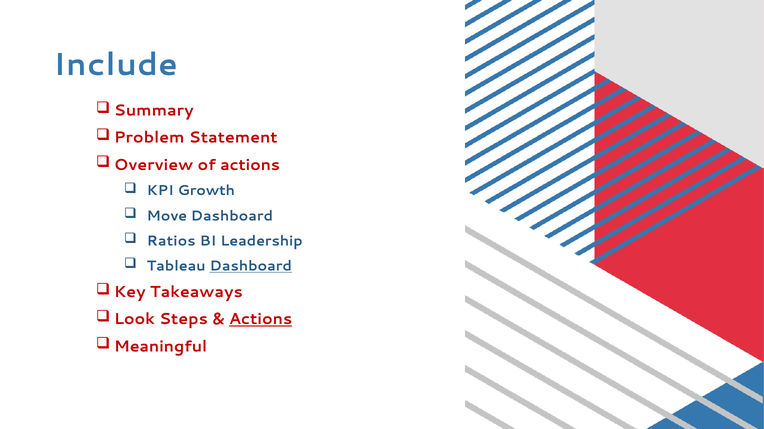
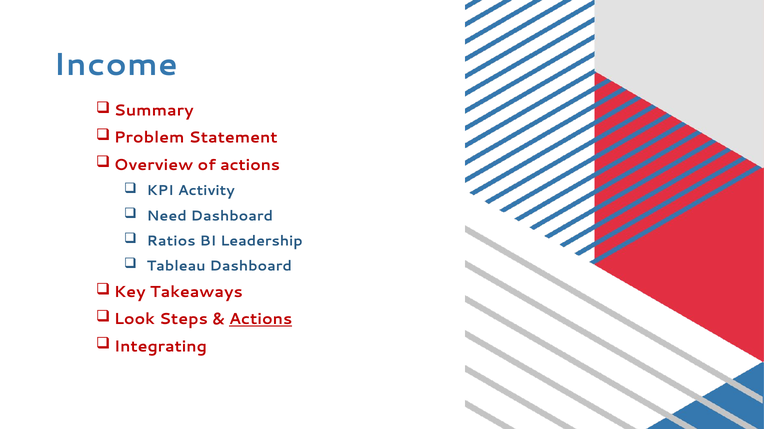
Include: Include -> Income (116, 65)
Growth: Growth -> Activity (206, 191)
Move: Move -> Need (167, 216)
Dashboard underline: present -> none (251, 266)
Meaningful: Meaningful -> Integrating (160, 347)
